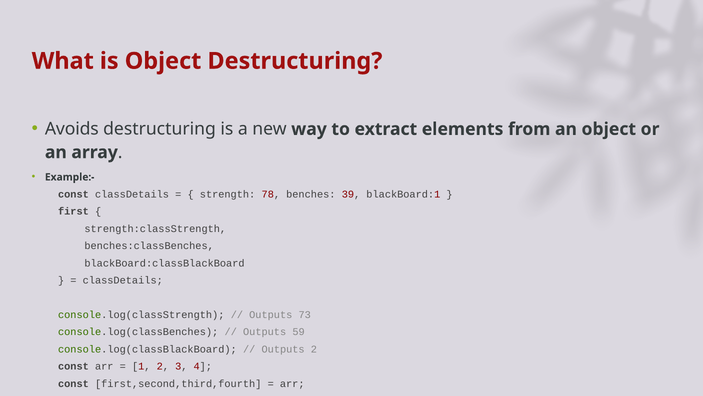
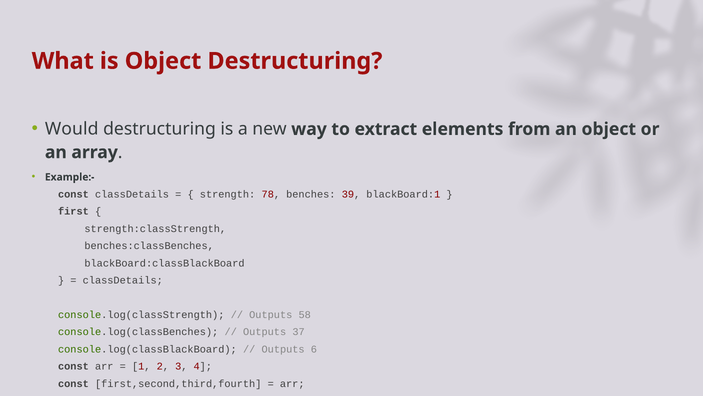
Avoids: Avoids -> Would (72, 129)
73: 73 -> 58 (305, 314)
59: 59 -> 37 (299, 332)
Outputs 2: 2 -> 6 (314, 349)
